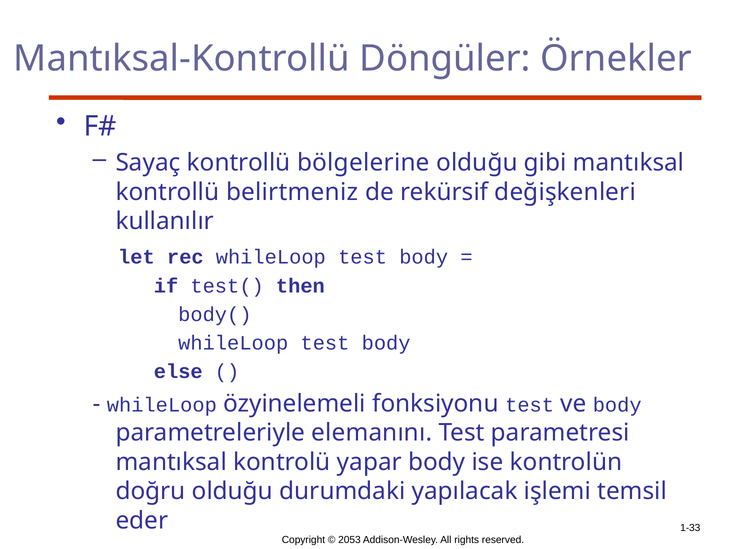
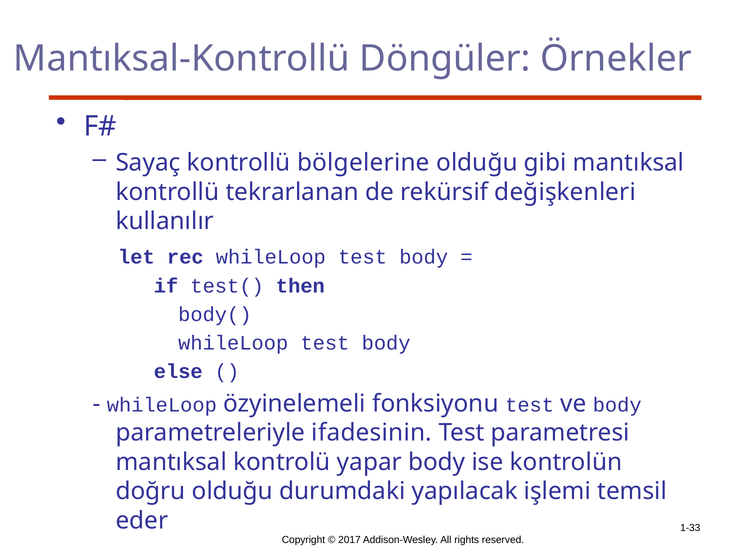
belirtmeniz: belirtmeniz -> tekrarlanan (292, 192)
elemanını: elemanını -> ifadesinin (372, 433)
2053: 2053 -> 2017 (349, 540)
